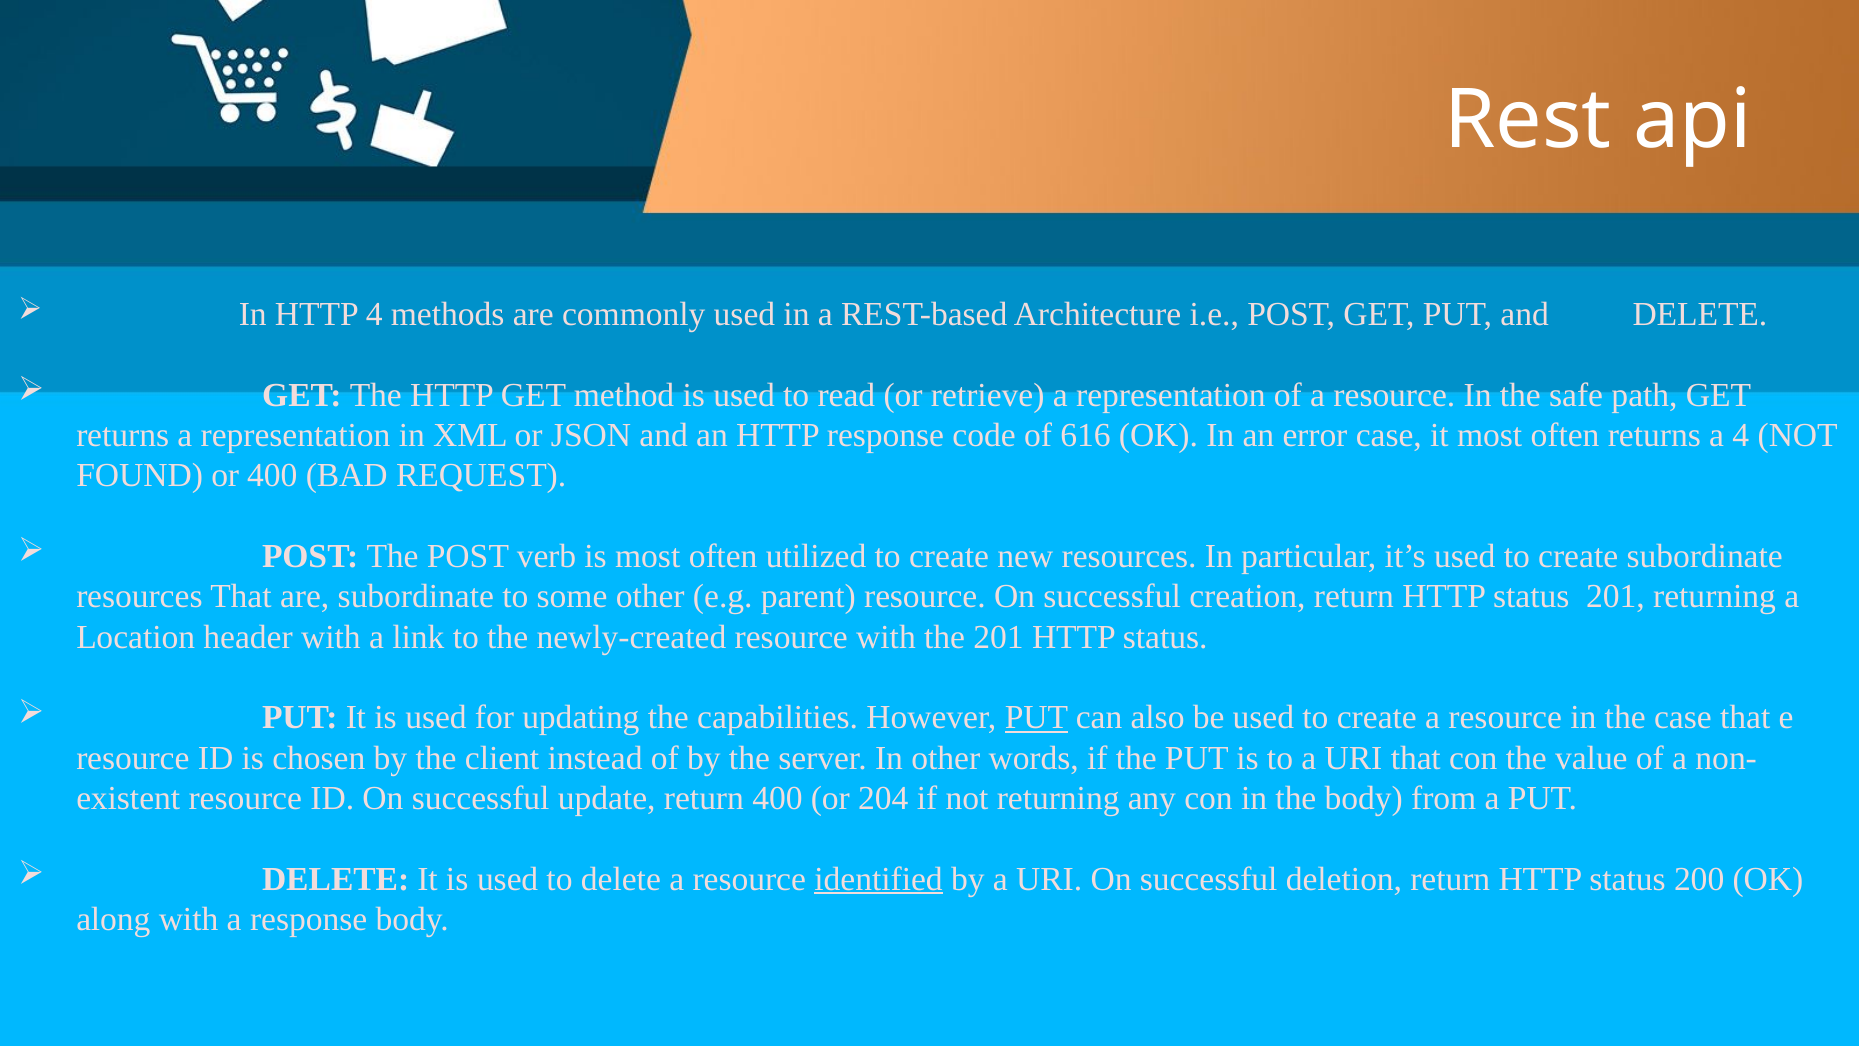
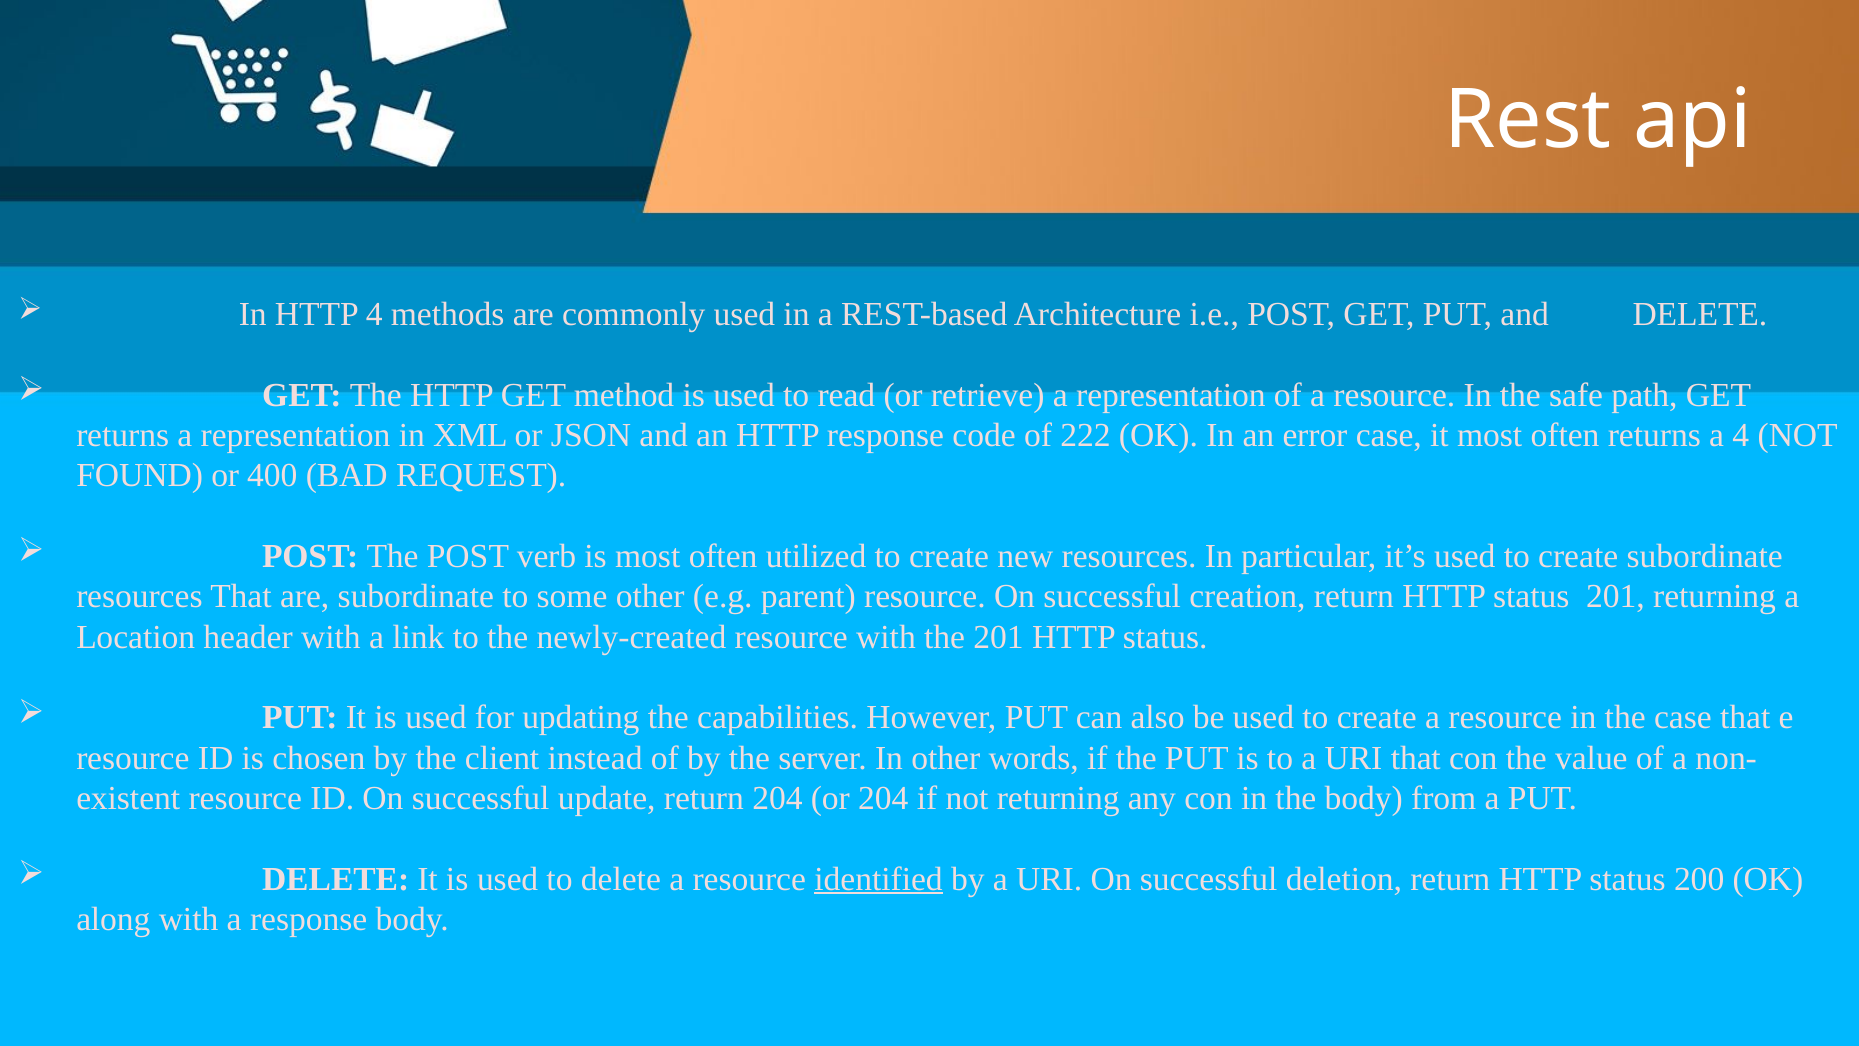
616: 616 -> 222 (1086, 435)
PUT underline: present -> none (1036, 717)
return 400: 400 -> 204 (777, 798)
